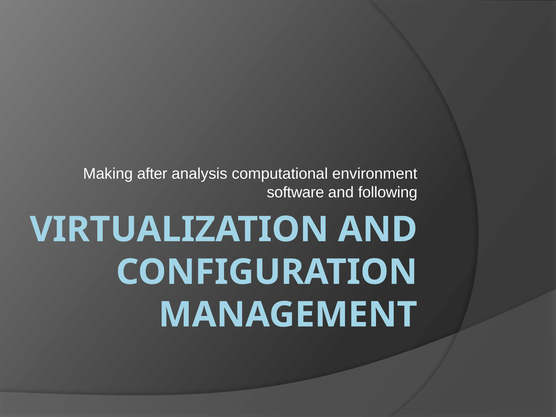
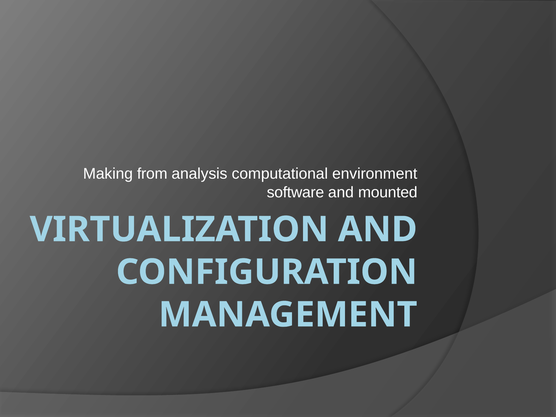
after: after -> from (152, 174)
following: following -> mounted (388, 192)
